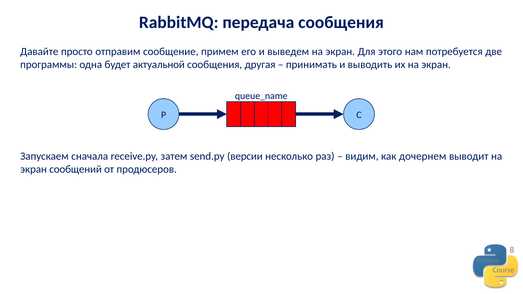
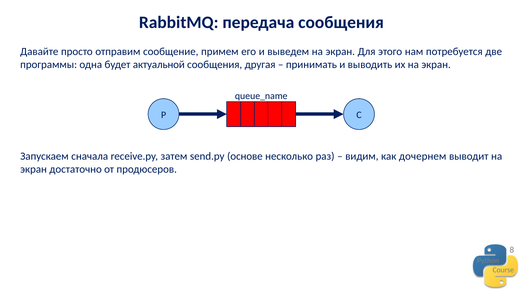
версии: версии -> основе (245, 156)
сообщений: сообщений -> достаточно (76, 169)
